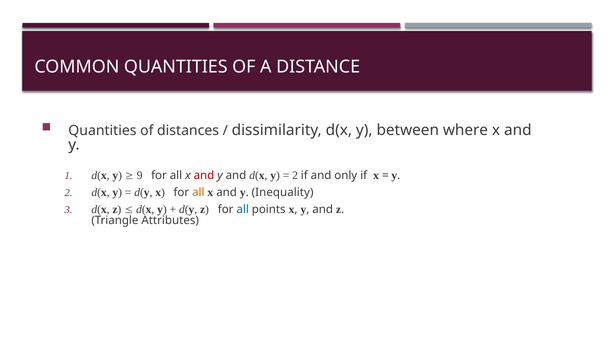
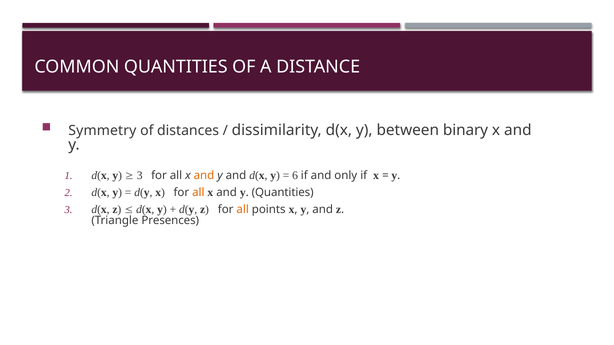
Quantities: Quantities -> Symmetry (102, 131)
where: where -> binary (466, 130)
9: 9 -> 3 (140, 175)
and colour: red -> orange (204, 175)
2: 2 -> 6 (295, 175)
Inequality: Inequality -> Quantities (283, 193)
all colour: blue -> orange (243, 210)
Attributes: Attributes -> Presences (170, 221)
